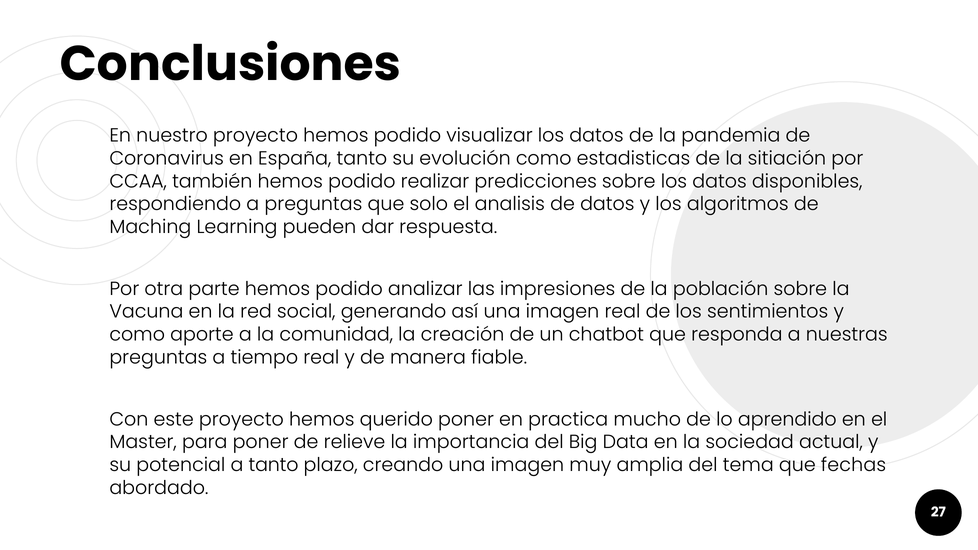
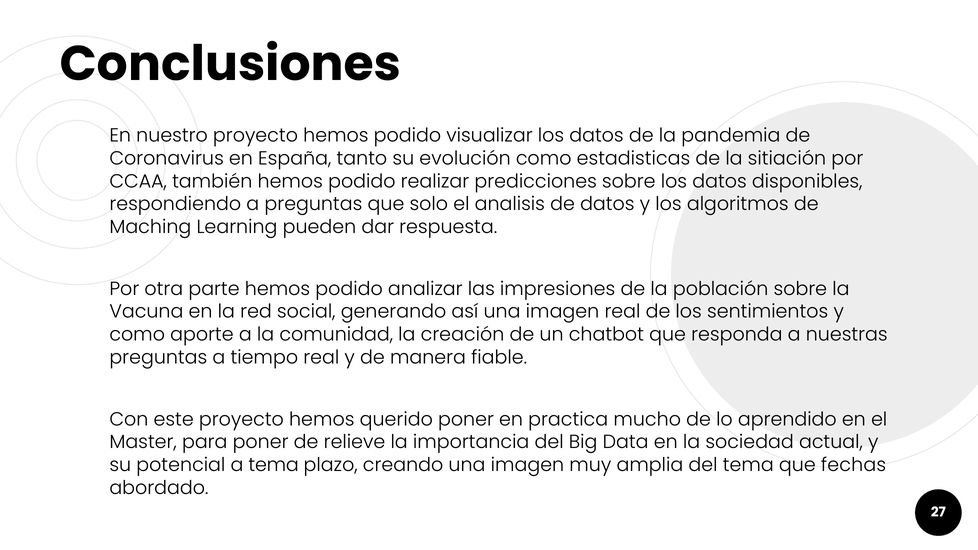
a tanto: tanto -> tema (274, 465)
